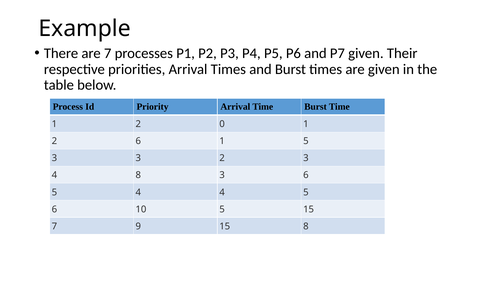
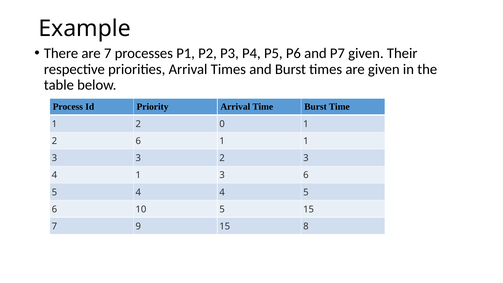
1 5: 5 -> 1 (306, 141)
4 8: 8 -> 1 (138, 175)
